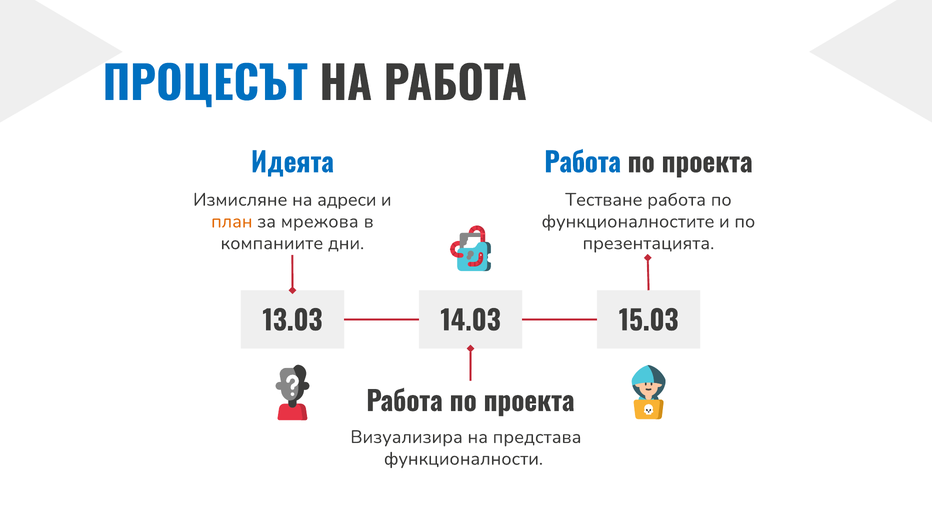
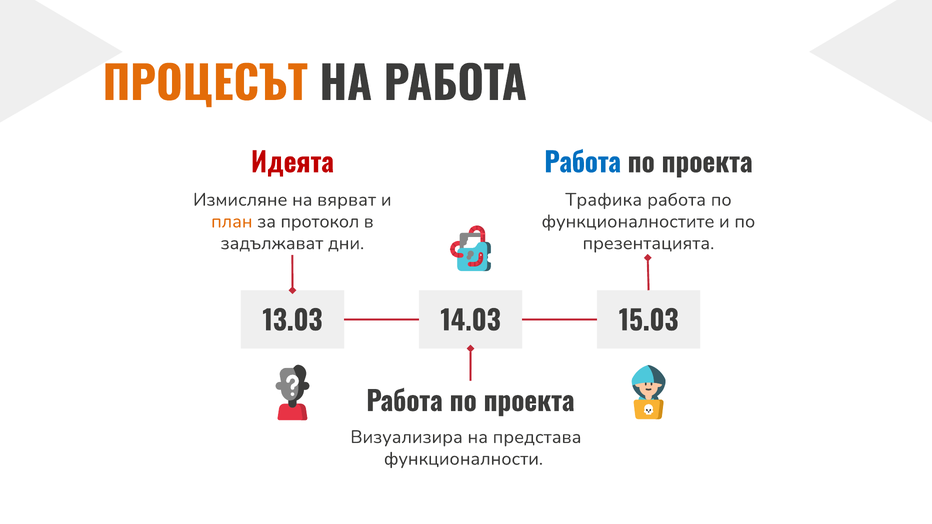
ПРОЦЕСЪТ colour: blue -> orange (205, 85)
Идеята colour: blue -> red (292, 163)
адреси: адреси -> вярват (347, 200)
Тестване: Тестване -> Трафика (604, 200)
мрежова: мрежова -> протокол (320, 222)
компаниите: компаниите -> задължават (272, 243)
